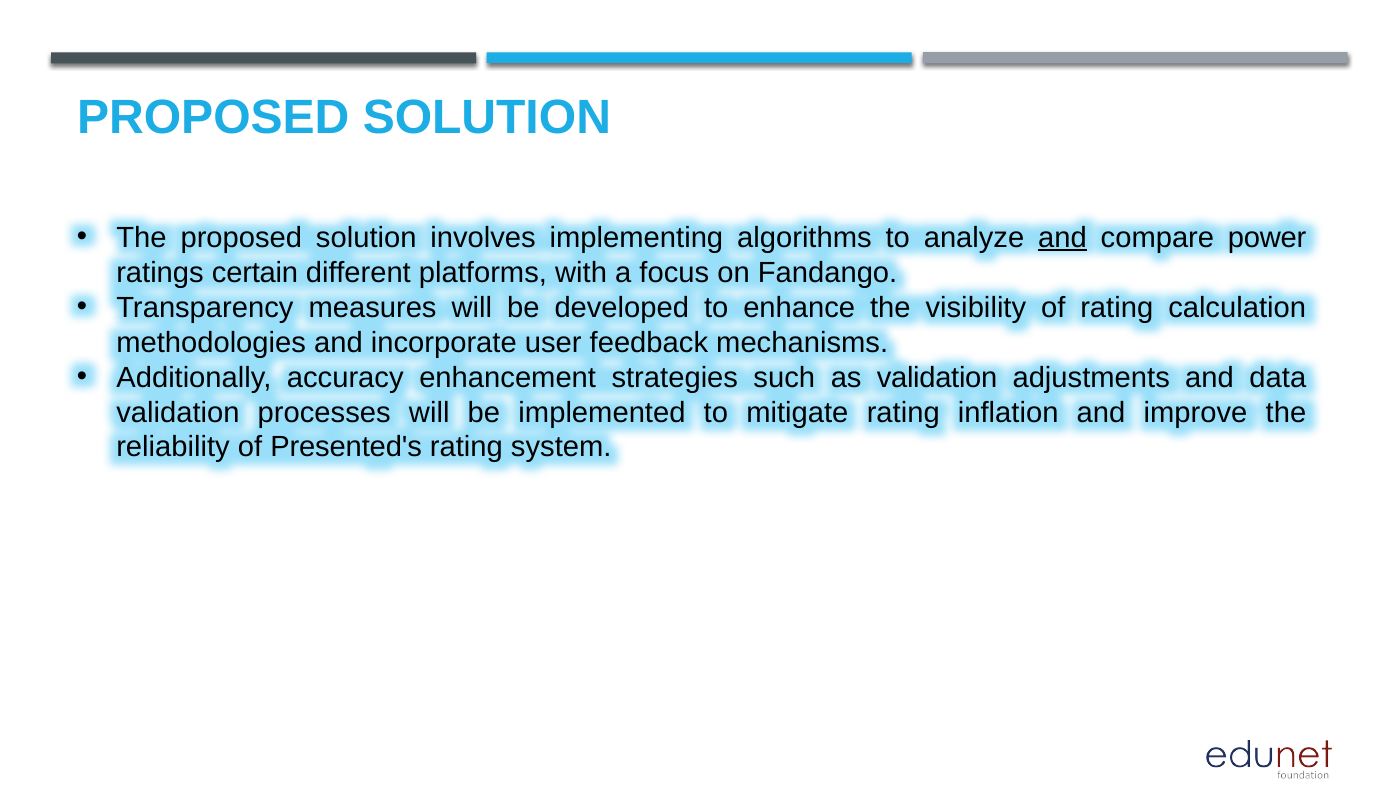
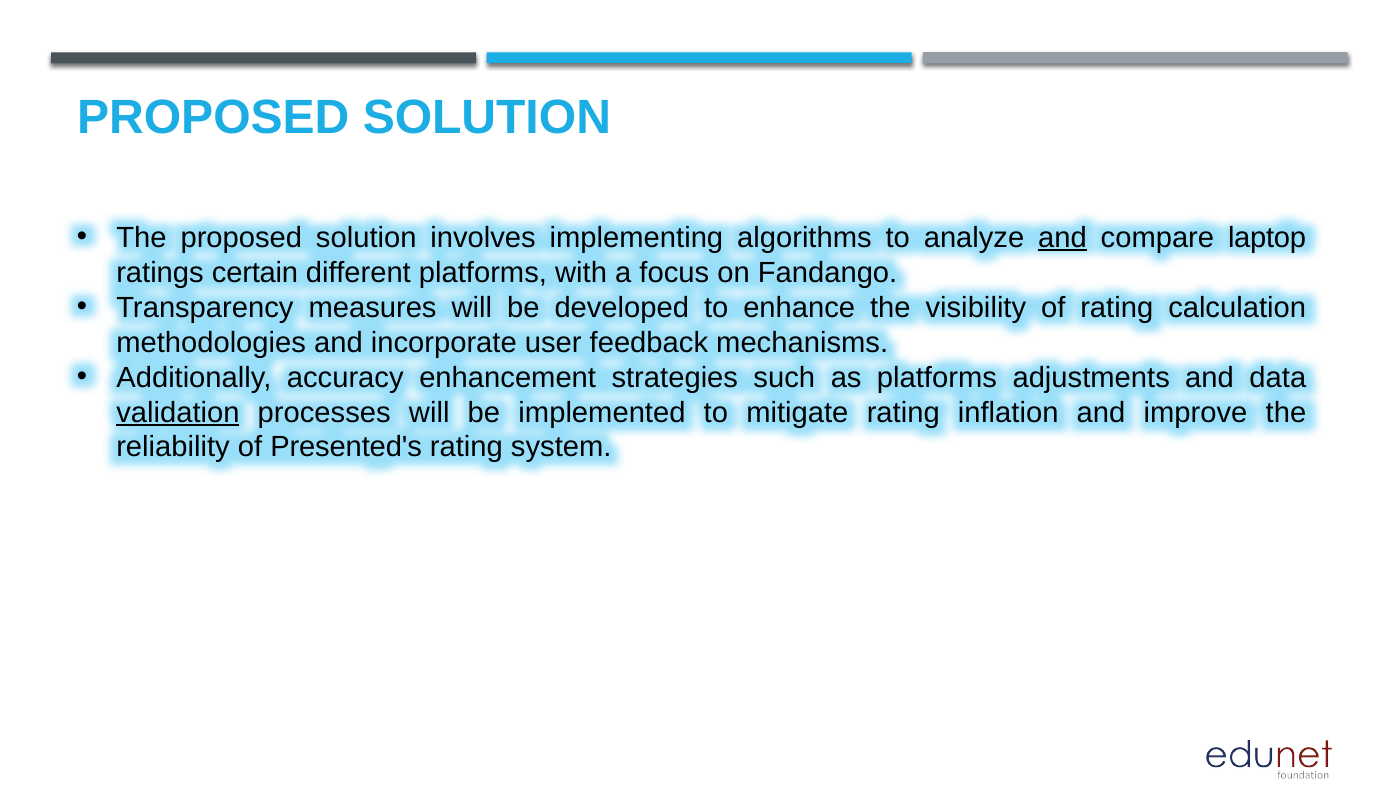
power: power -> laptop (1267, 237)
as validation: validation -> platforms (937, 377)
validation underline: none -> present (178, 412)
